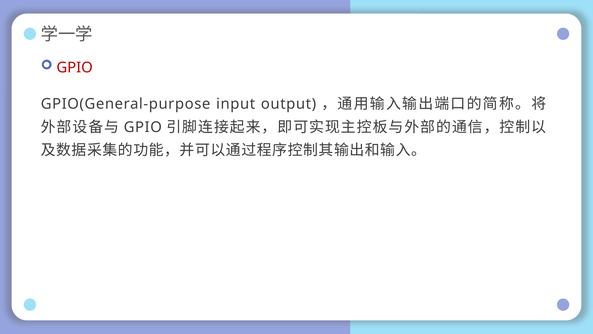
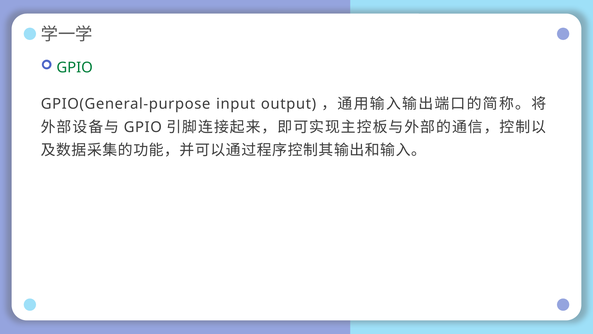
GPIO colour: red -> green (75, 67)
